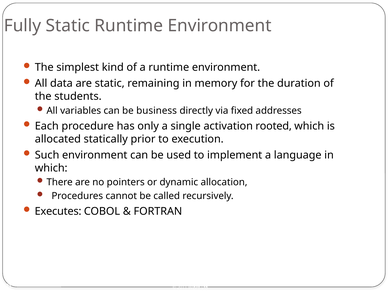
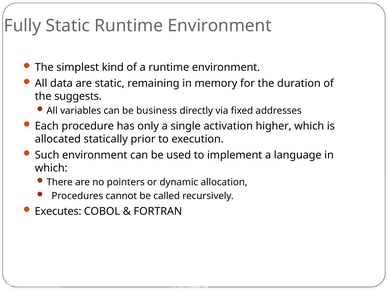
students: students -> suggests (78, 96)
rooted: rooted -> higher (274, 126)
